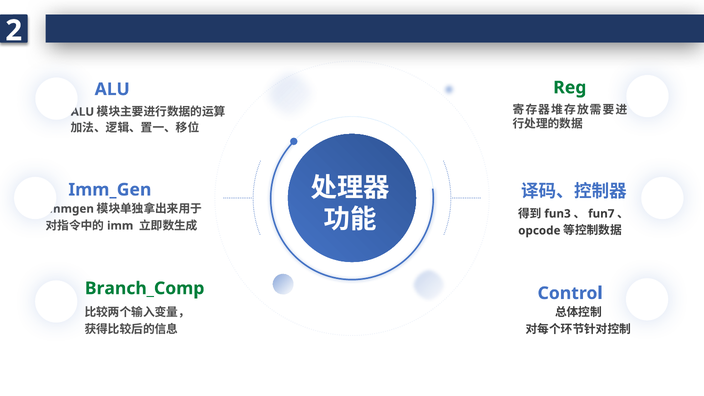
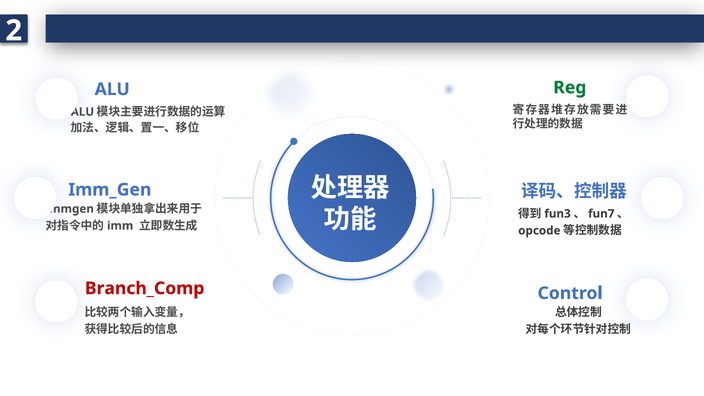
Branch_Comp colour: green -> red (145, 288)
